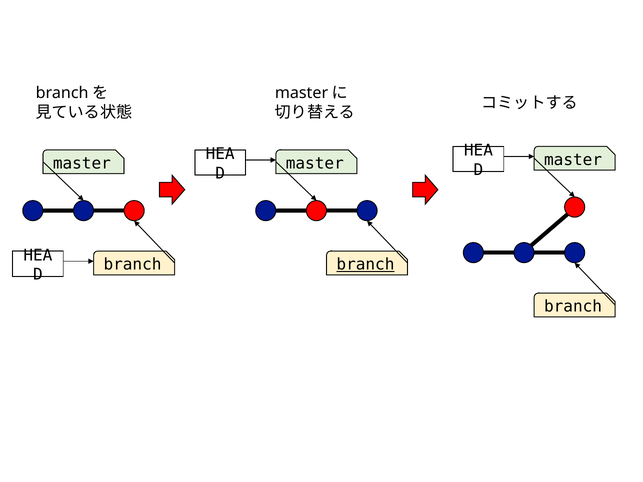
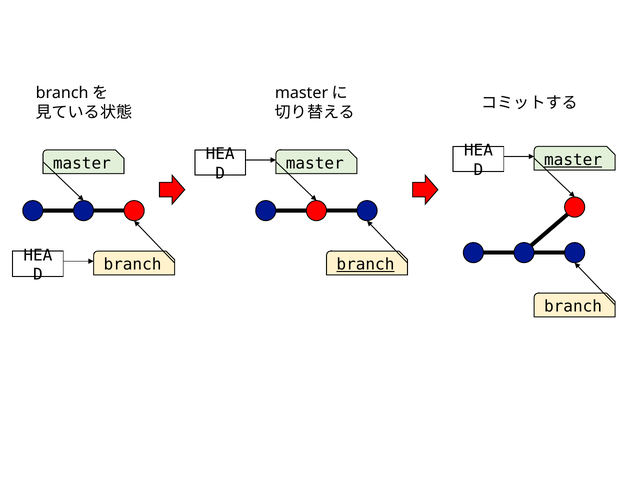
master underline: none -> present (573, 160)
